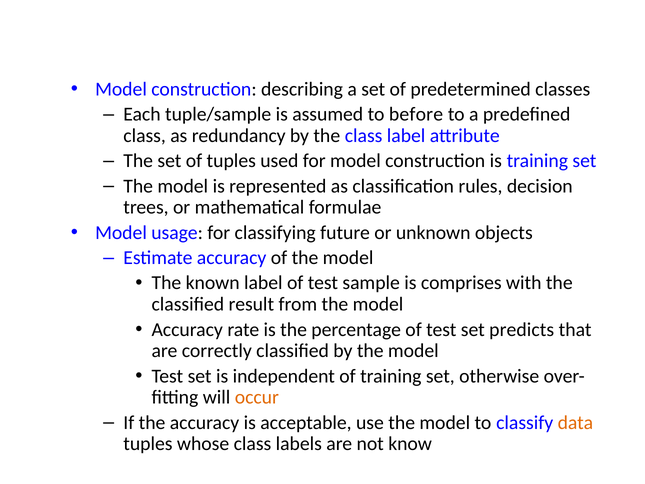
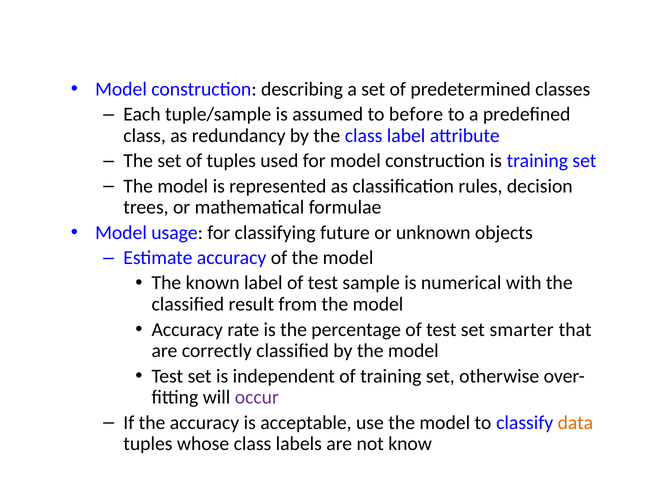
comprises: comprises -> numerical (461, 283)
predicts: predicts -> smarter (522, 329)
occur colour: orange -> purple (257, 397)
